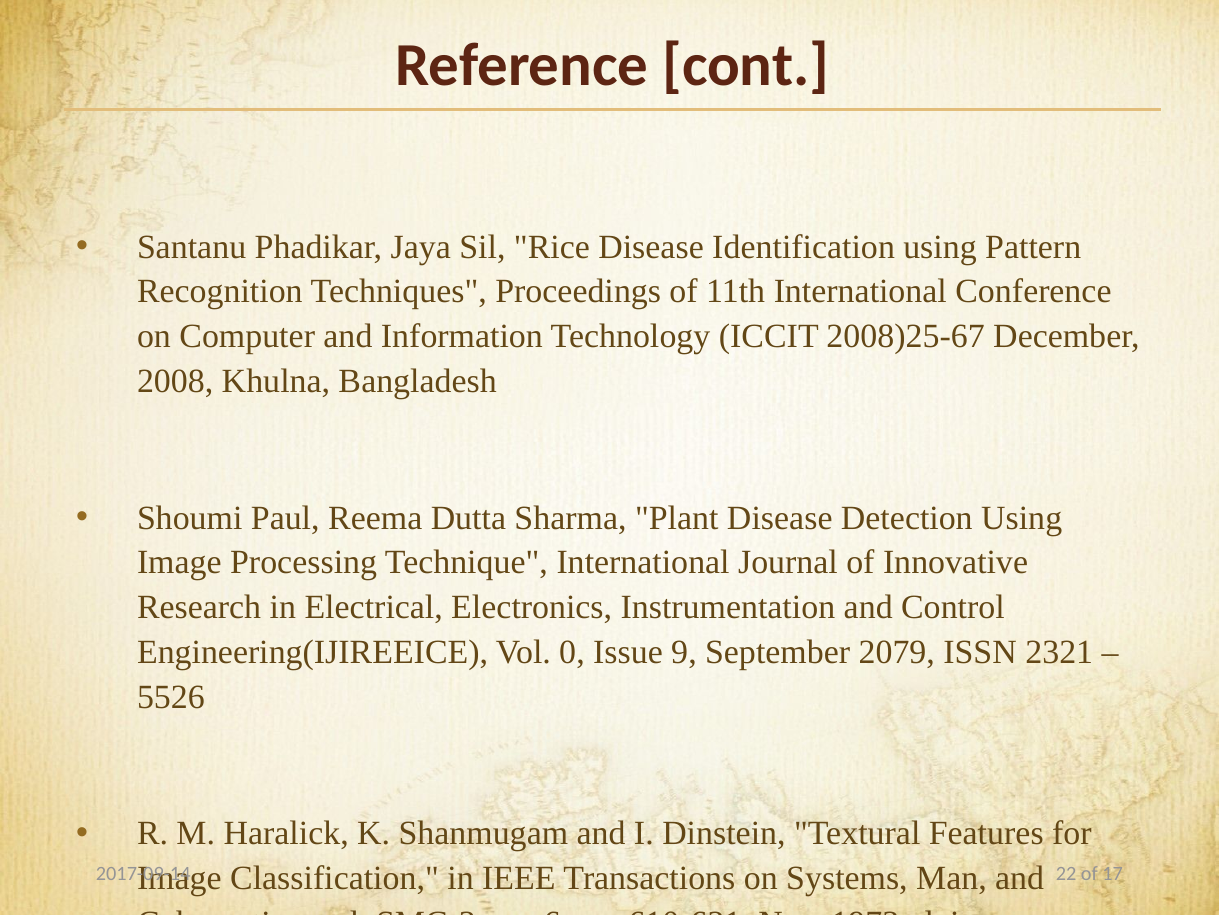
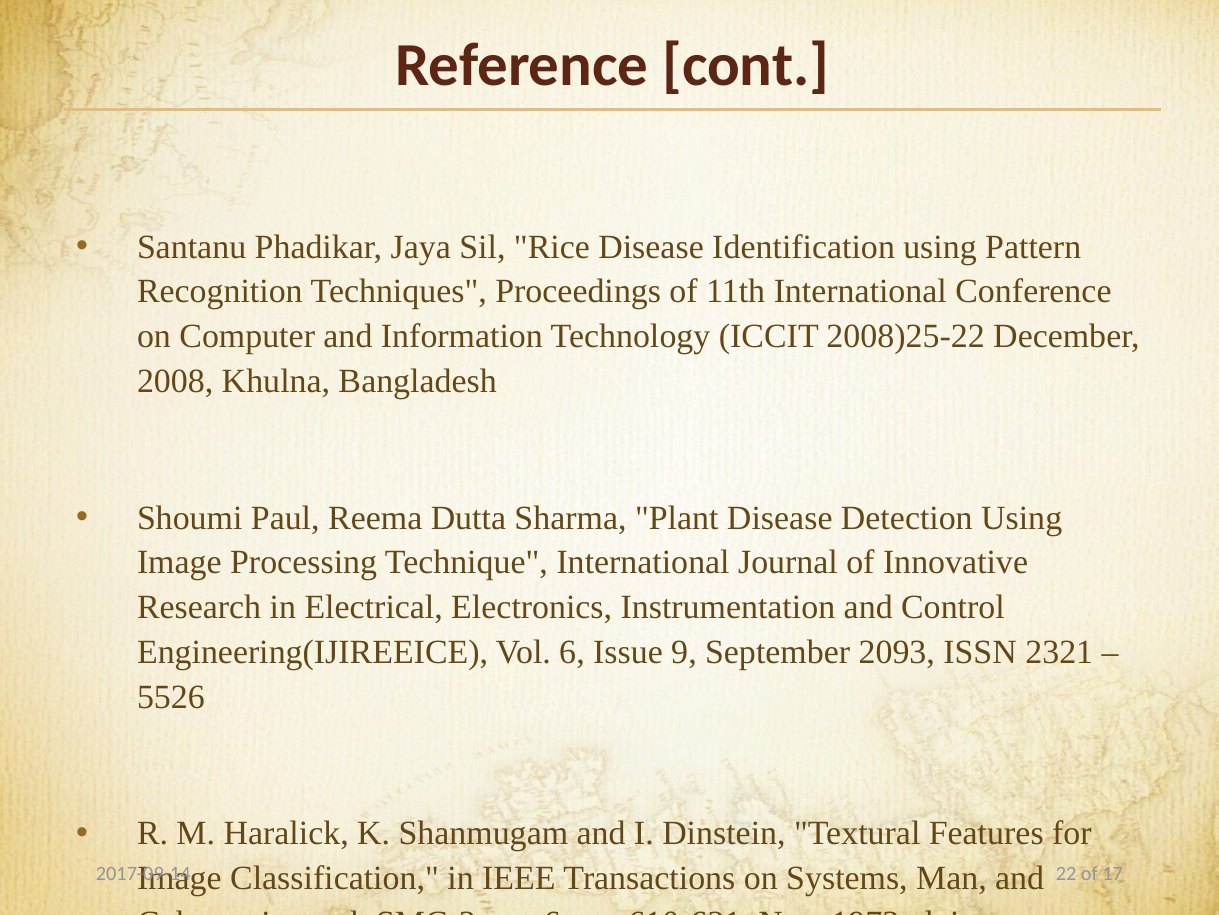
2008)25-67: 2008)25-67 -> 2008)25-22 (906, 336)
Vol 0: 0 -> 6 (572, 652)
2079: 2079 -> 2093 (897, 652)
